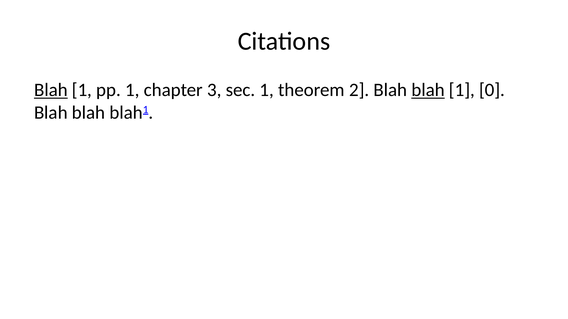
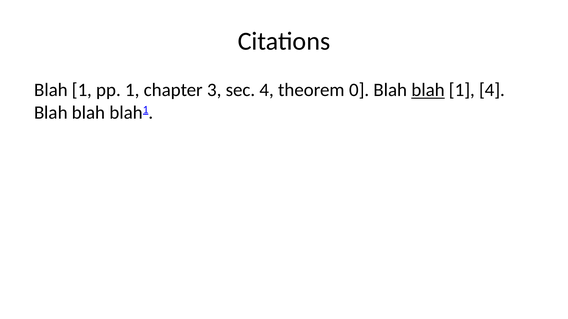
Blah underline: present -> none (51, 90)
sec 1: 1 -> 4 (267, 90)
2: 2 -> 0 (359, 90)
1 0: 0 -> 4 (492, 90)
